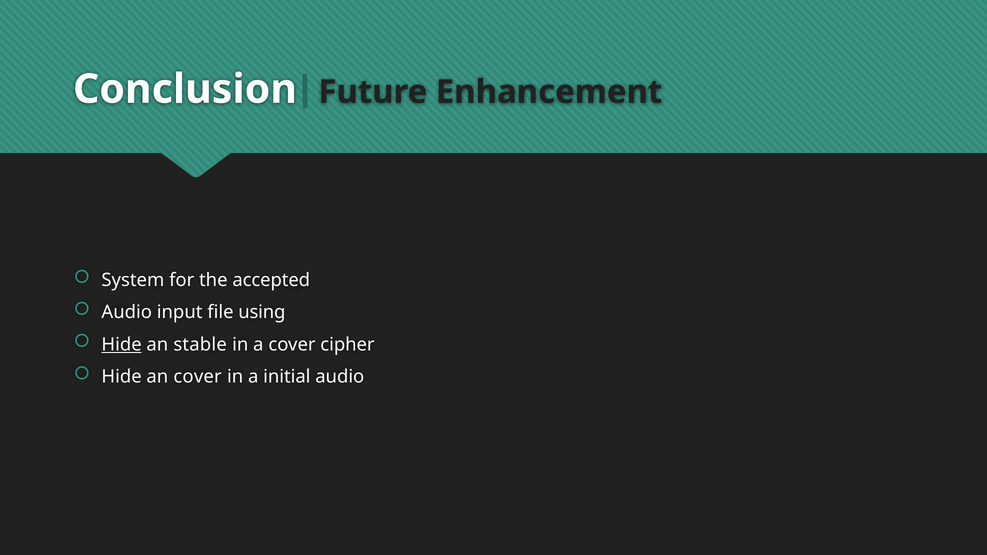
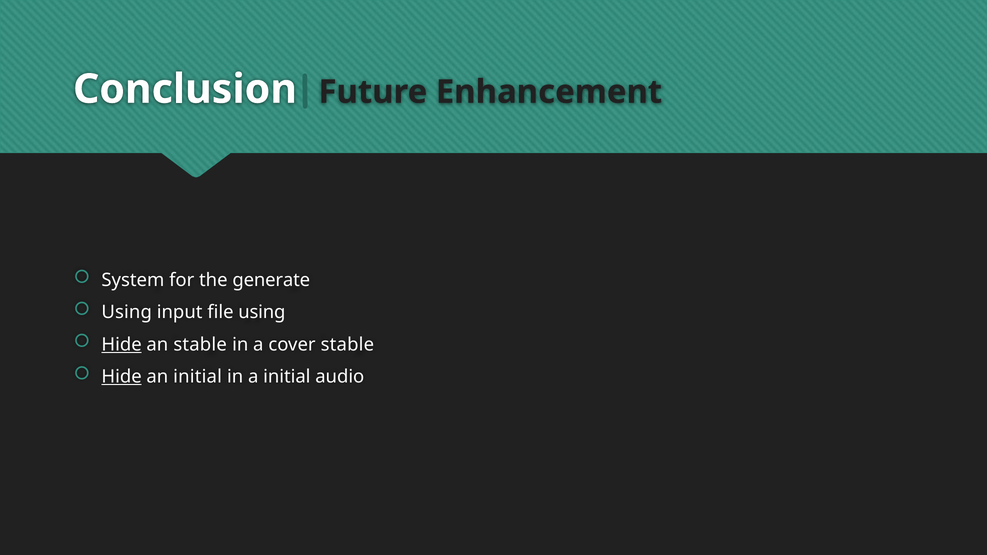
accepted: accepted -> generate (271, 280)
Audio: Audio -> Using (127, 312)
cover cipher: cipher -> stable (347, 345)
Hide underline: none -> present (122, 377)
an cover: cover -> initial (198, 377)
